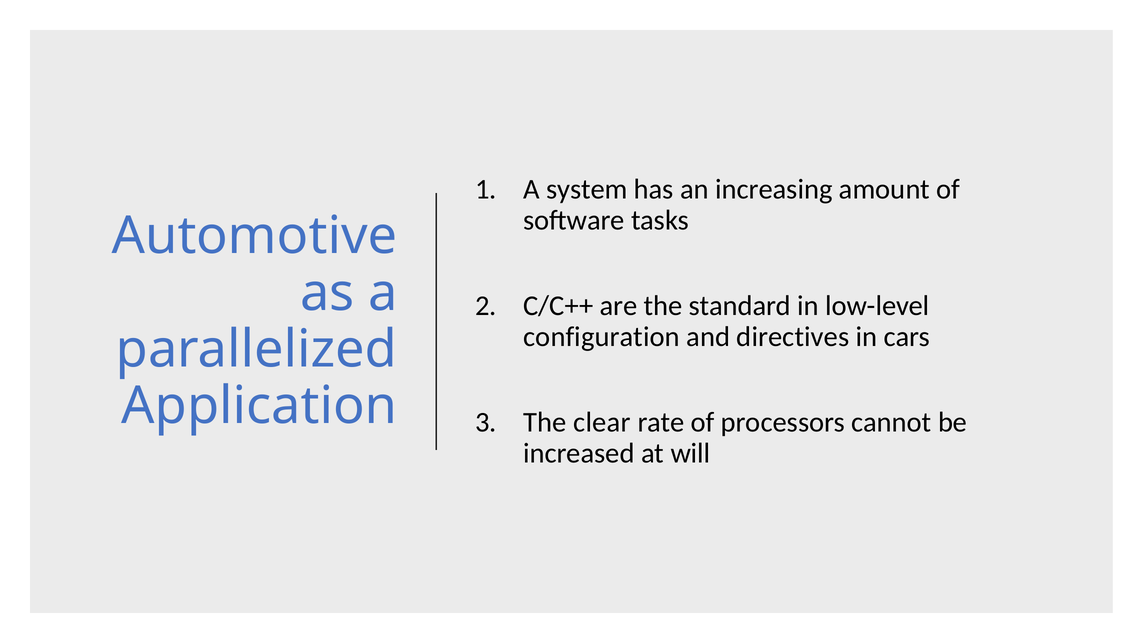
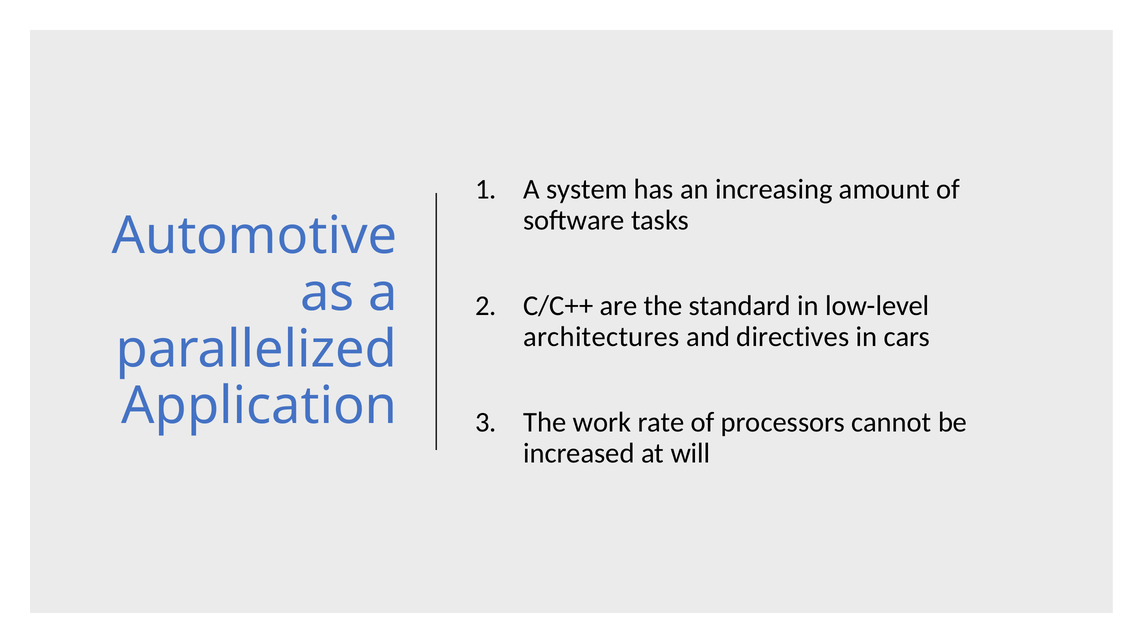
configuration: configuration -> architectures (601, 337)
clear: clear -> work (602, 422)
